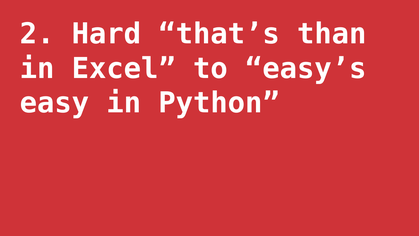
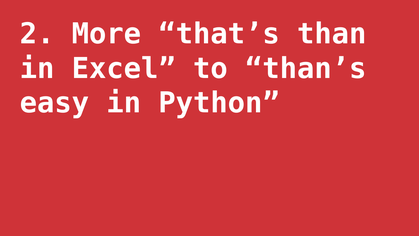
Hard: Hard -> More (107, 34)
easy’s: easy’s -> than’s (306, 68)
